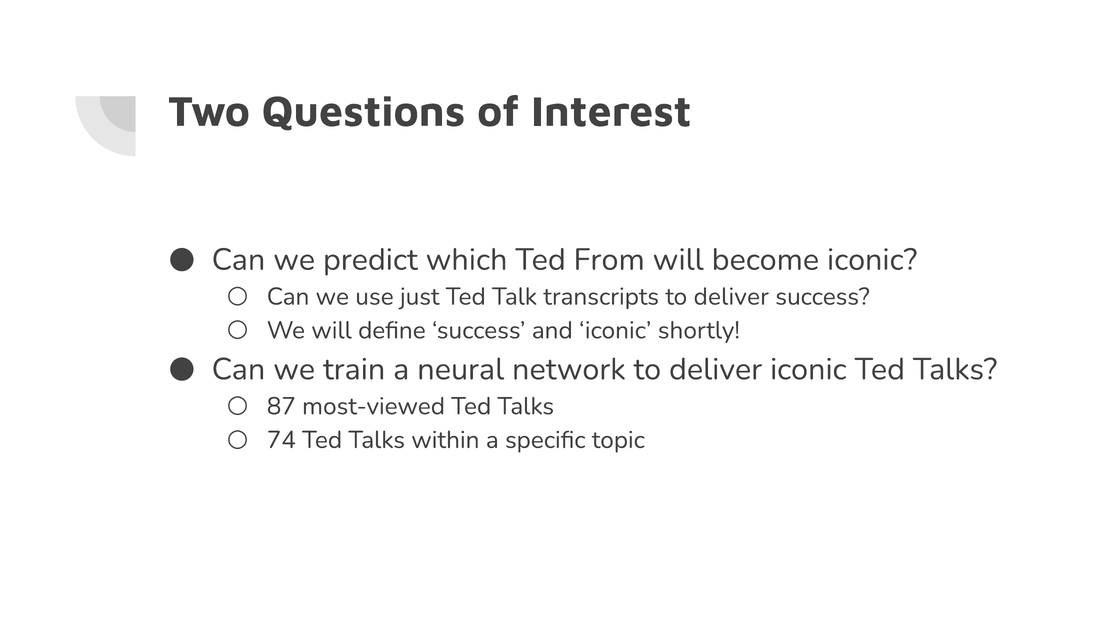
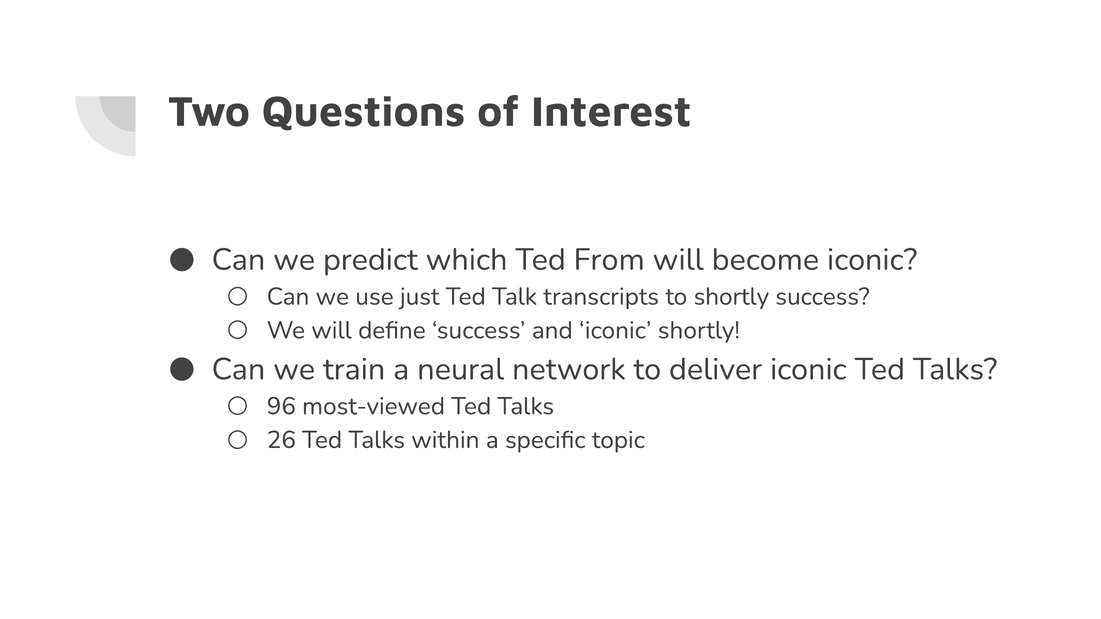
transcripts to deliver: deliver -> shortly (731, 297)
87: 87 -> 96 (281, 406)
74: 74 -> 26 (281, 440)
